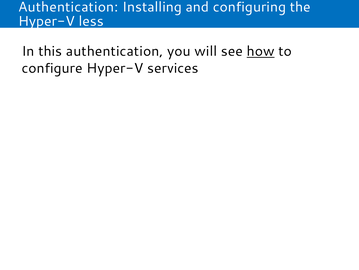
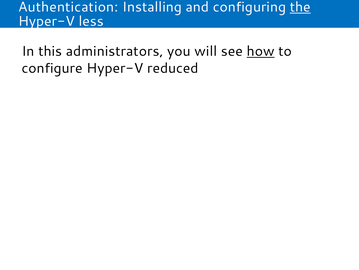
the underline: none -> present (300, 7)
this authentication: authentication -> administrators (115, 51)
services: services -> reduced (173, 68)
